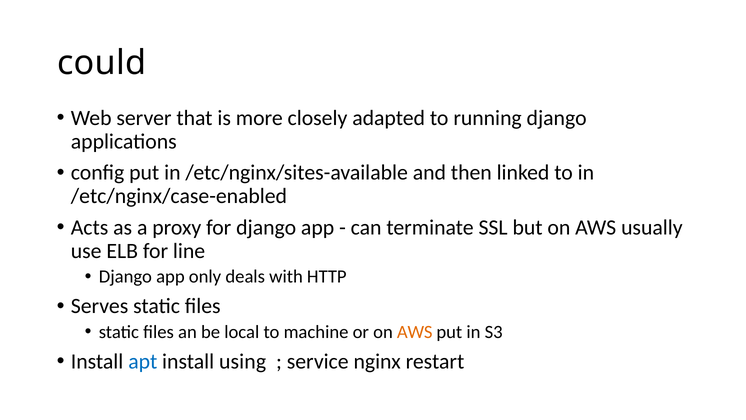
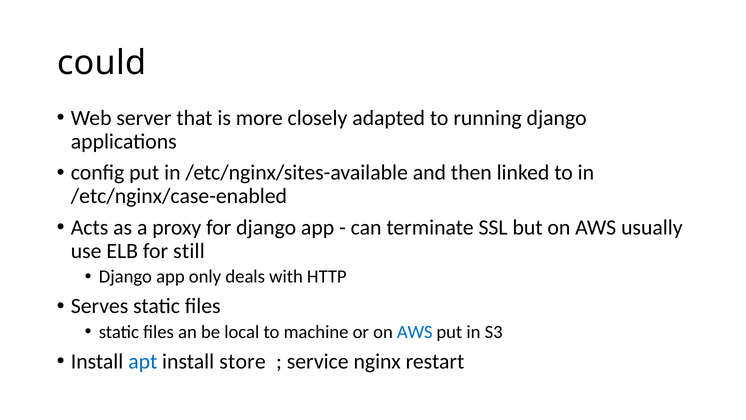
line: line -> still (189, 251)
AWS colour: orange -> blue (415, 332)
using: using -> store (243, 361)
